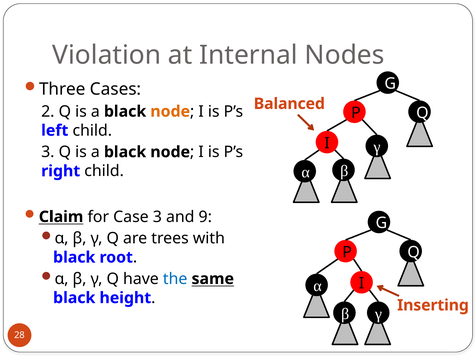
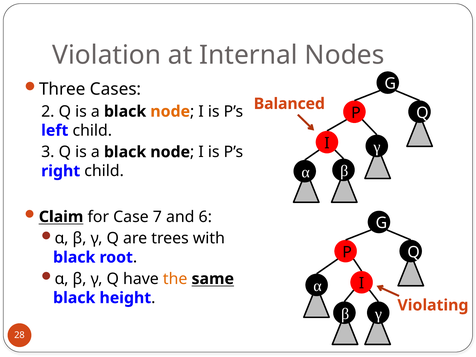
Case 3: 3 -> 7 (157, 217)
9: 9 -> 6 (205, 217)
the colour: blue -> orange (175, 279)
Inserting: Inserting -> Violating (433, 305)
